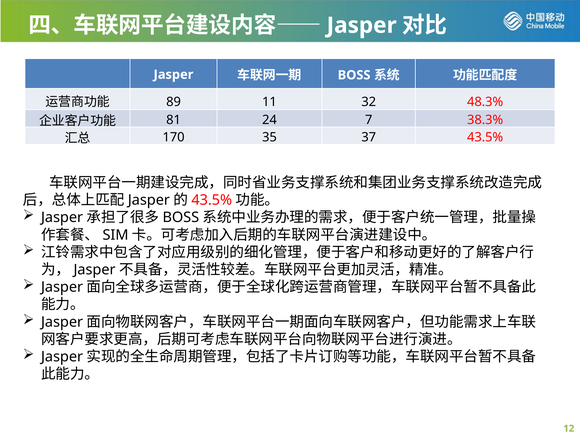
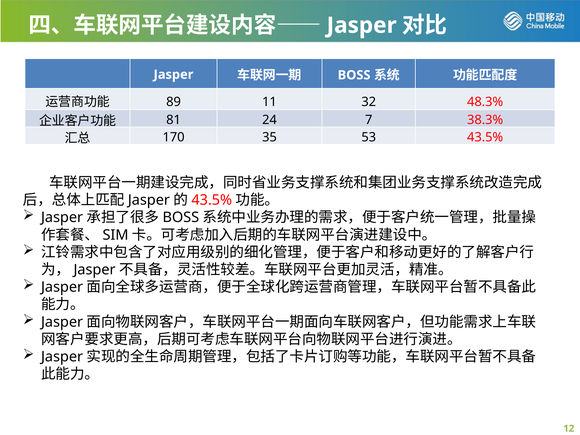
37: 37 -> 53 (369, 137)
